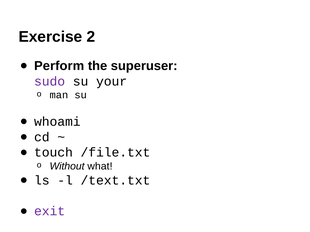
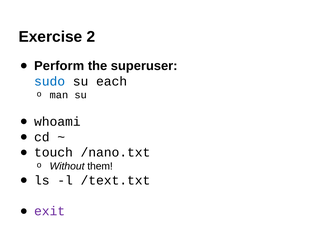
sudo colour: purple -> blue (50, 82)
your: your -> each (112, 82)
/file.txt: /file.txt -> /nano.txt (115, 153)
what: what -> them (100, 167)
